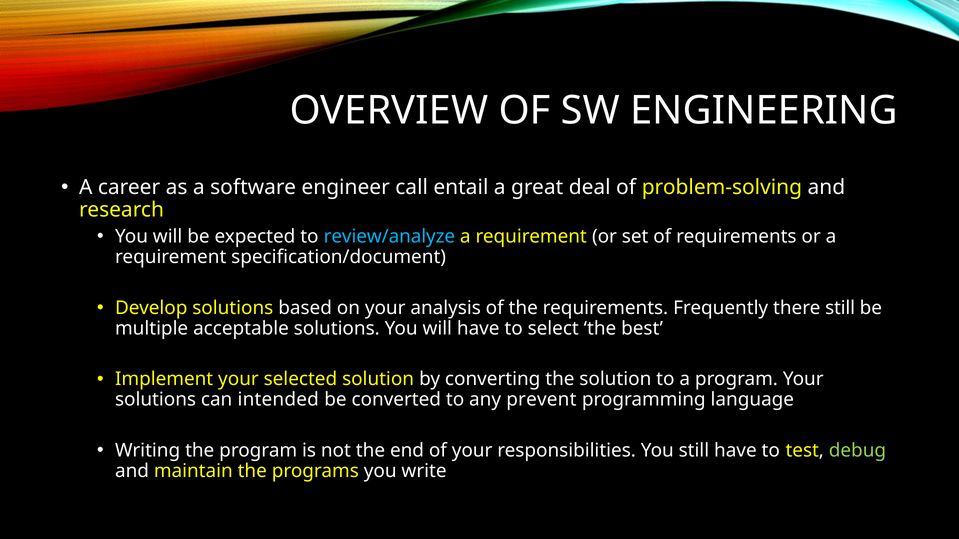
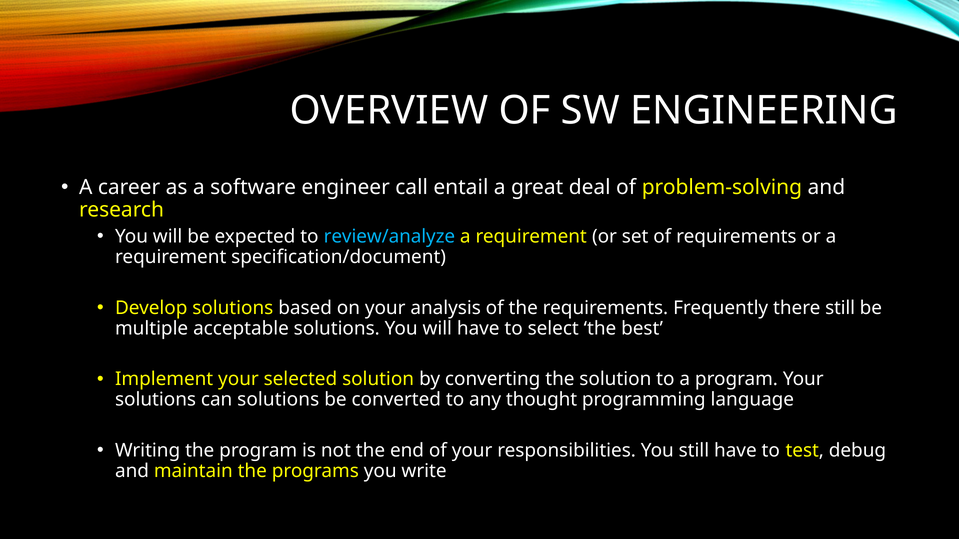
can intended: intended -> solutions (278, 400)
prevent: prevent -> thought (542, 400)
debug colour: light green -> white (857, 451)
